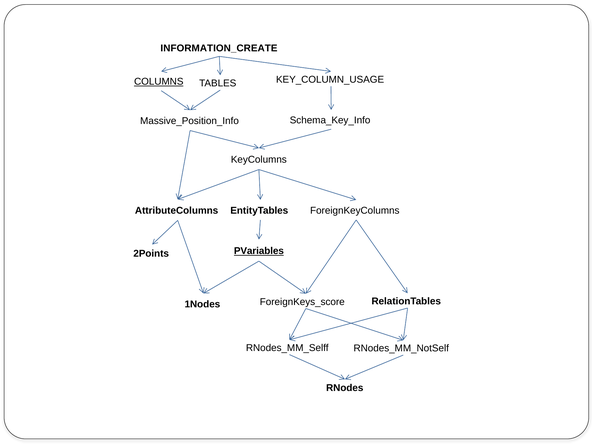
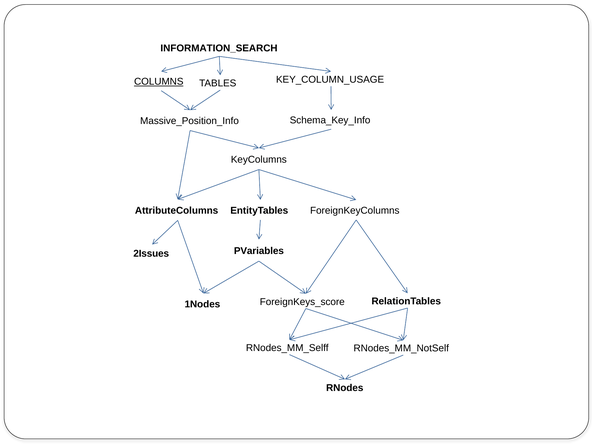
INFORMATION_CREATE: INFORMATION_CREATE -> INFORMATION_SEARCH (219, 48)
PVariables underline: present -> none (259, 251)
2Points: 2Points -> 2Issues (151, 253)
